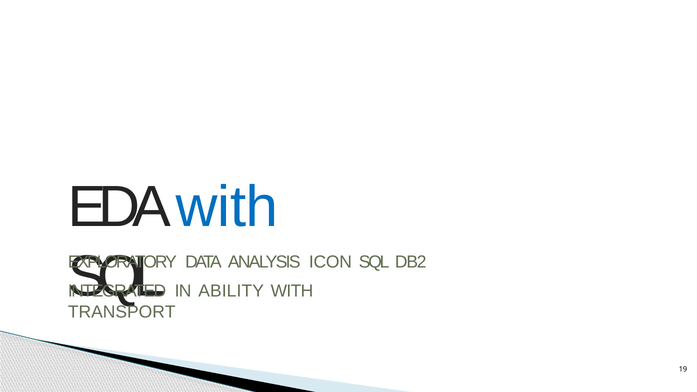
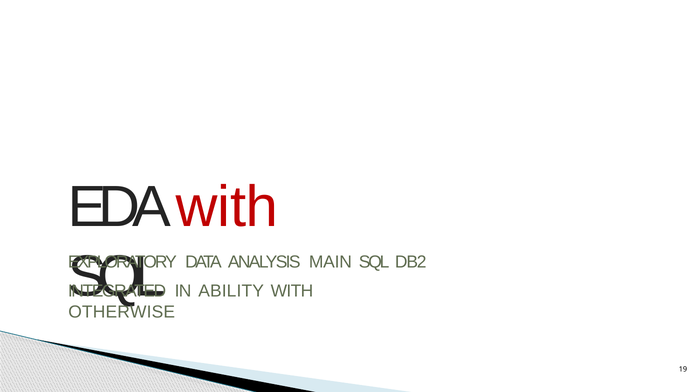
with colour: blue -> red (227, 207)
ICON: ICON -> MAIN (330, 262)
TRANSPORT: TRANSPORT -> OTHERWISE (122, 312)
